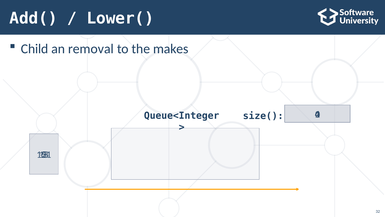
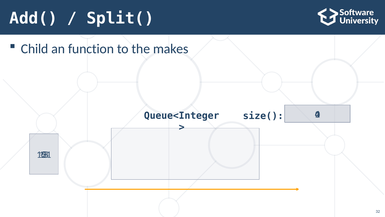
Lower(: Lower( -> Split( (120, 18)
removal: removal -> function (91, 49)
